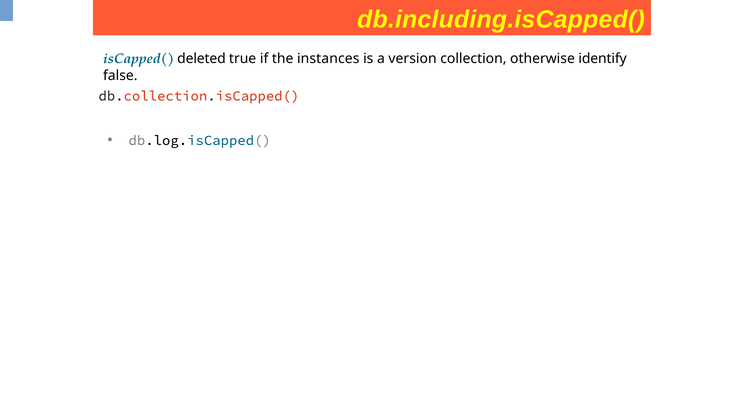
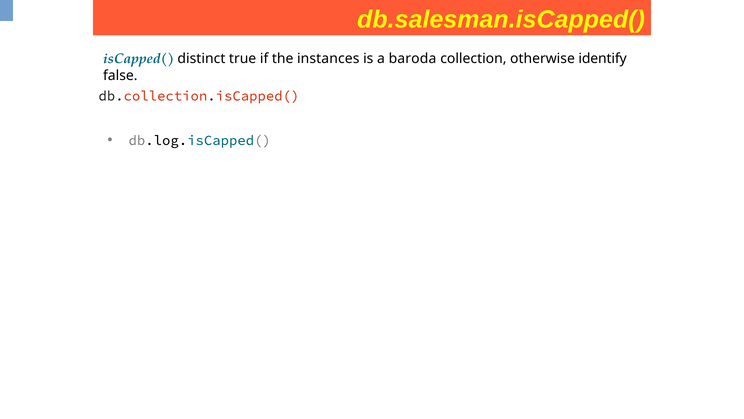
db.including.isCapped(: db.including.isCapped( -> db.salesman.isCapped( (501, 19)
deleted: deleted -> distinct (201, 59)
version: version -> baroda (413, 59)
